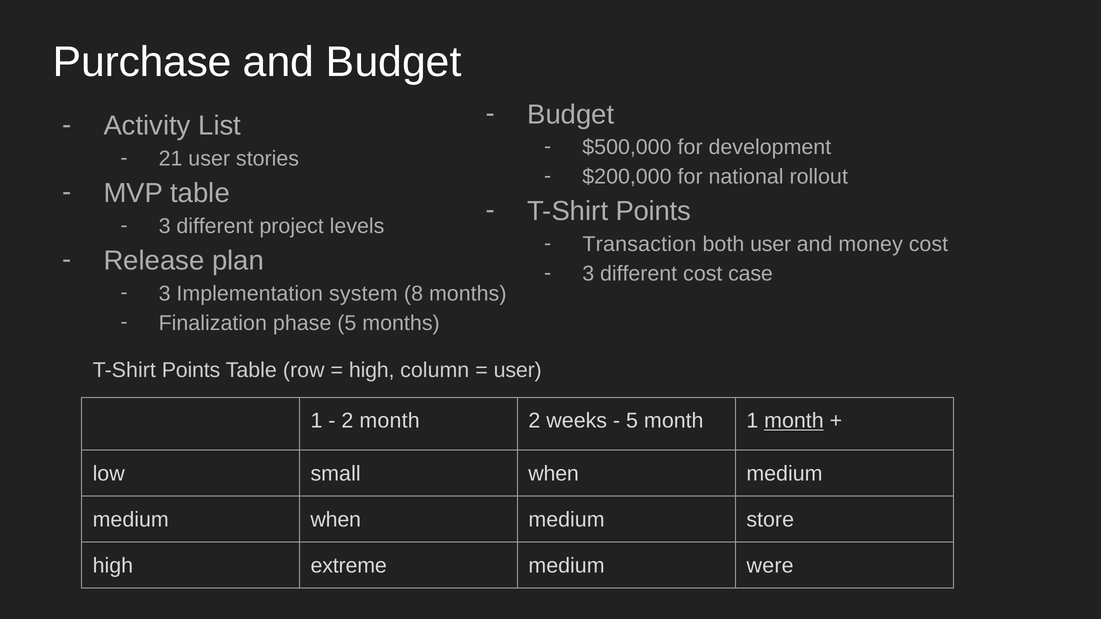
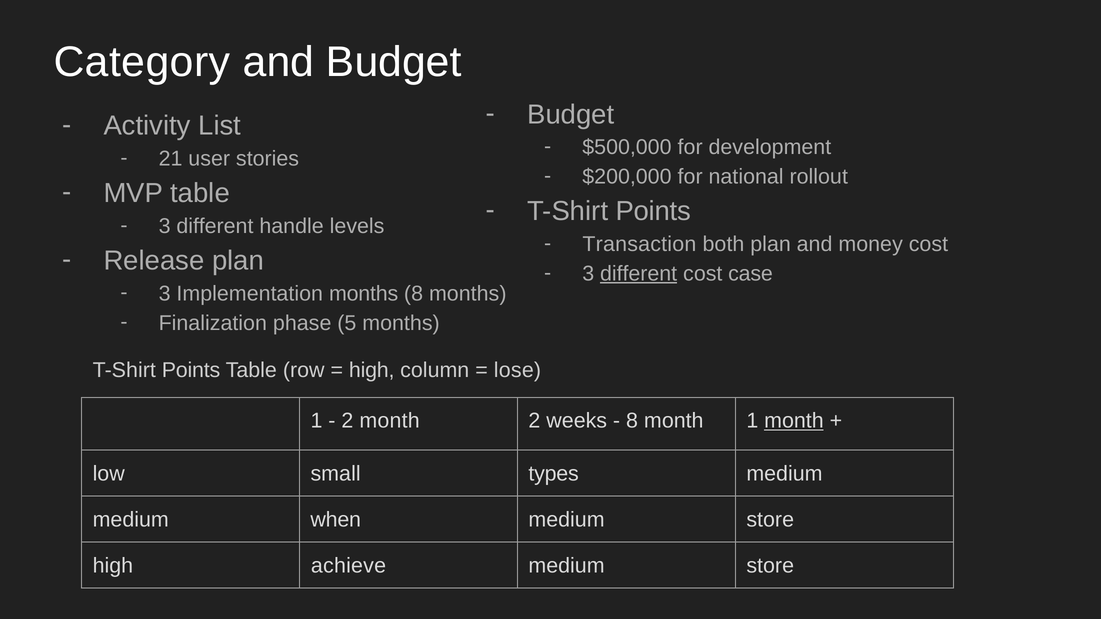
Purchase: Purchase -> Category (142, 62)
project: project -> handle (292, 226)
both user: user -> plan (771, 244)
different underline: none -> present (639, 274)
Implementation system: system -> months (364, 294)
user: user -> lose (517, 370)
5: 5 -> 8 (632, 421)
small when: when -> types (554, 474)
extreme: extreme -> achieve (349, 566)
were: were -> store (770, 566)
